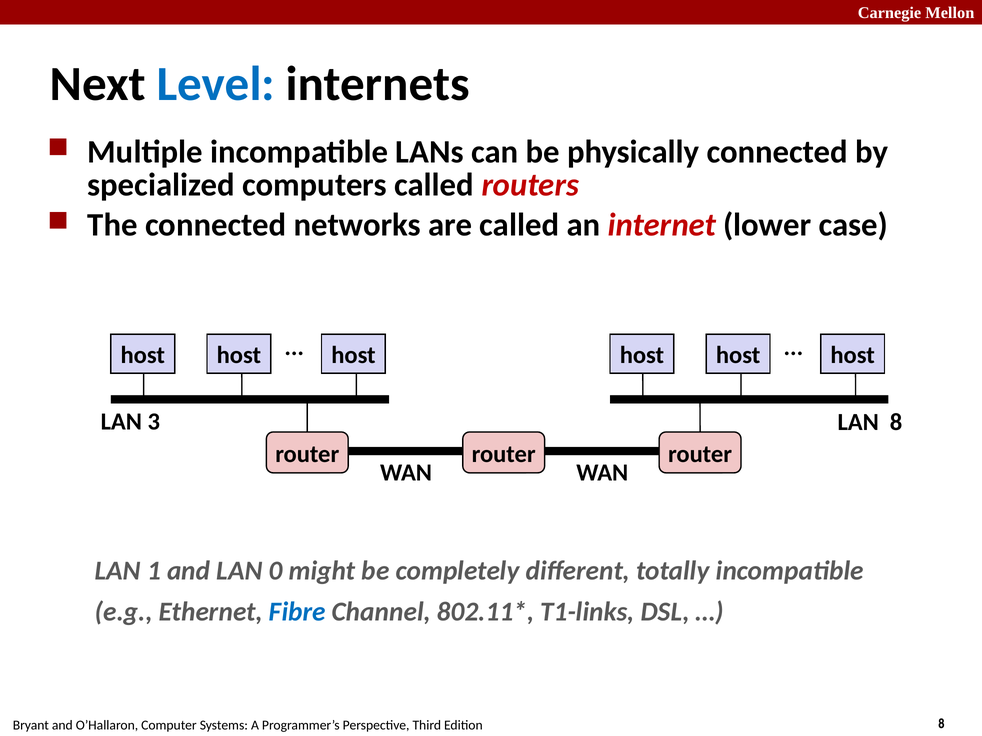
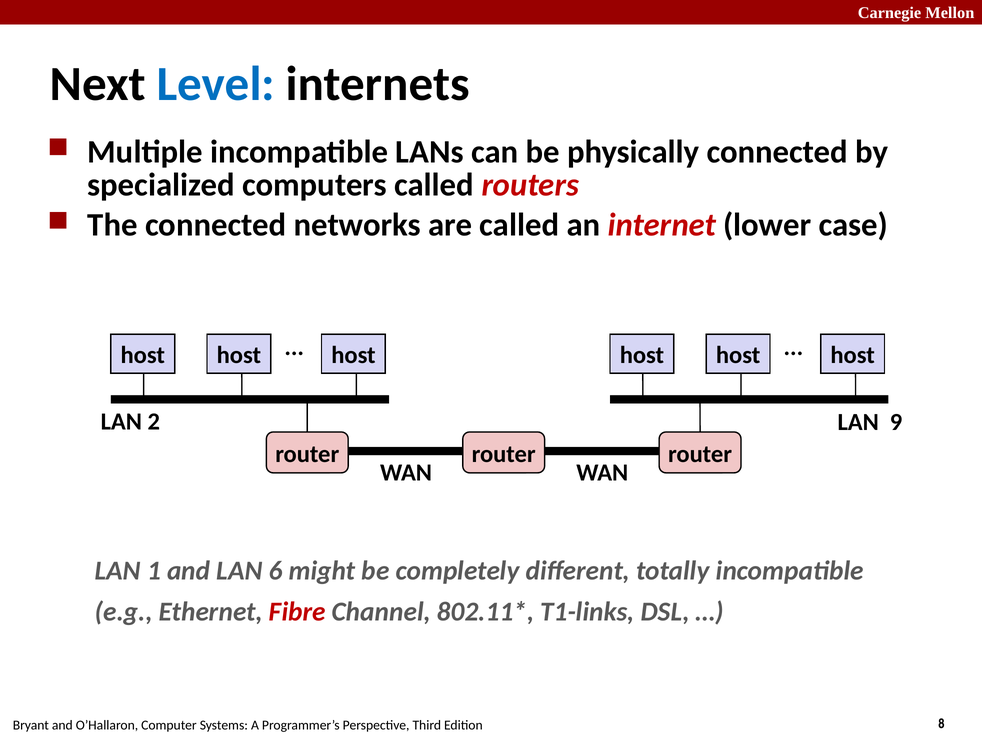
3: 3 -> 2 (154, 422)
LAN 8: 8 -> 9 (896, 423)
0: 0 -> 6 (276, 571)
Fibre colour: blue -> red (297, 612)
